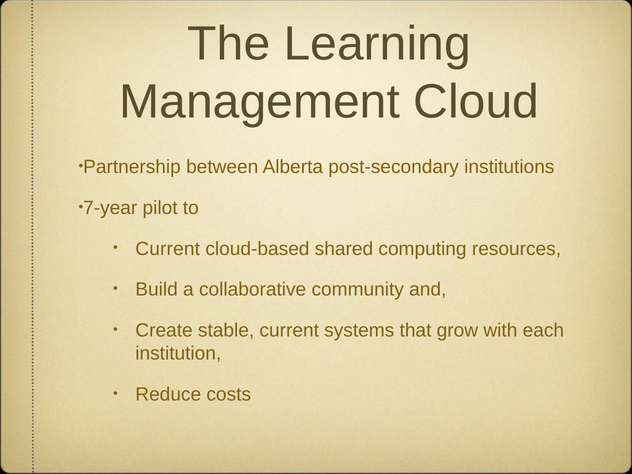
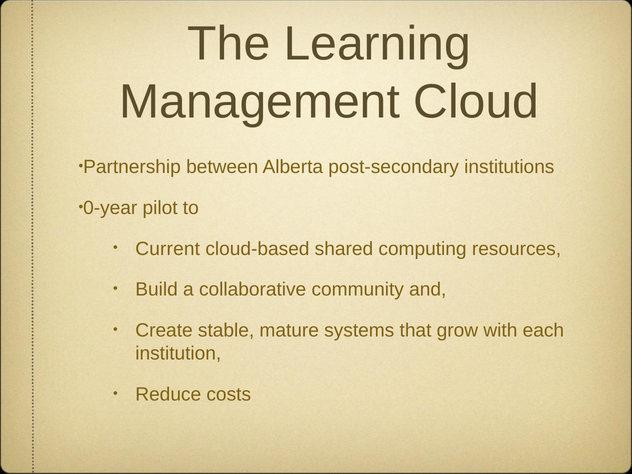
7-year: 7-year -> 0-year (110, 208)
stable current: current -> mature (289, 330)
